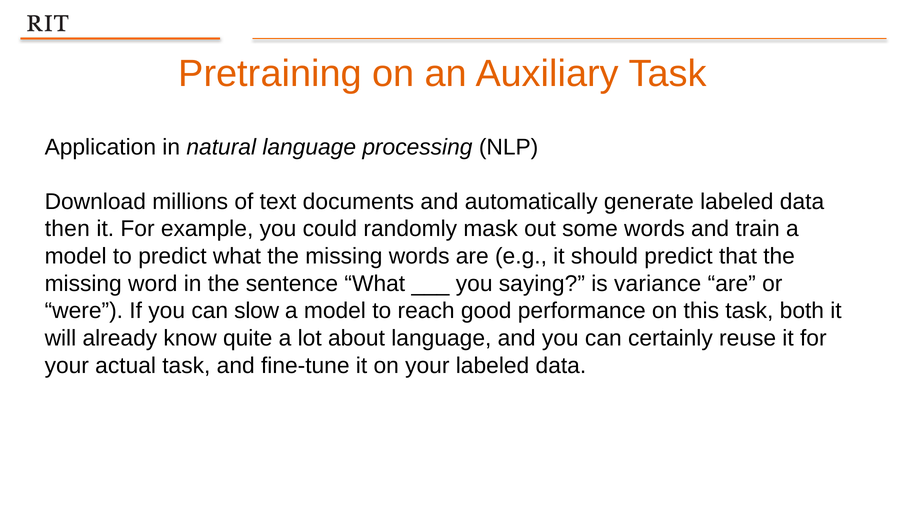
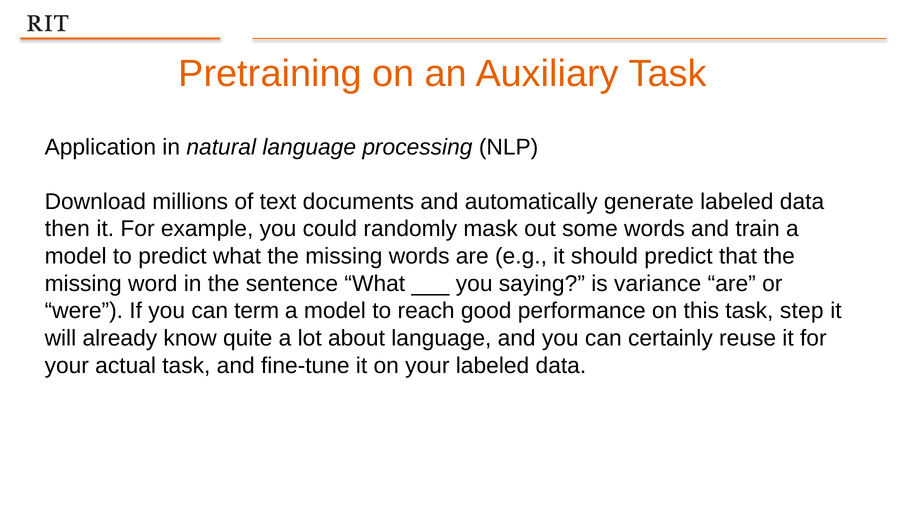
slow: slow -> term (257, 311)
both: both -> step (802, 311)
